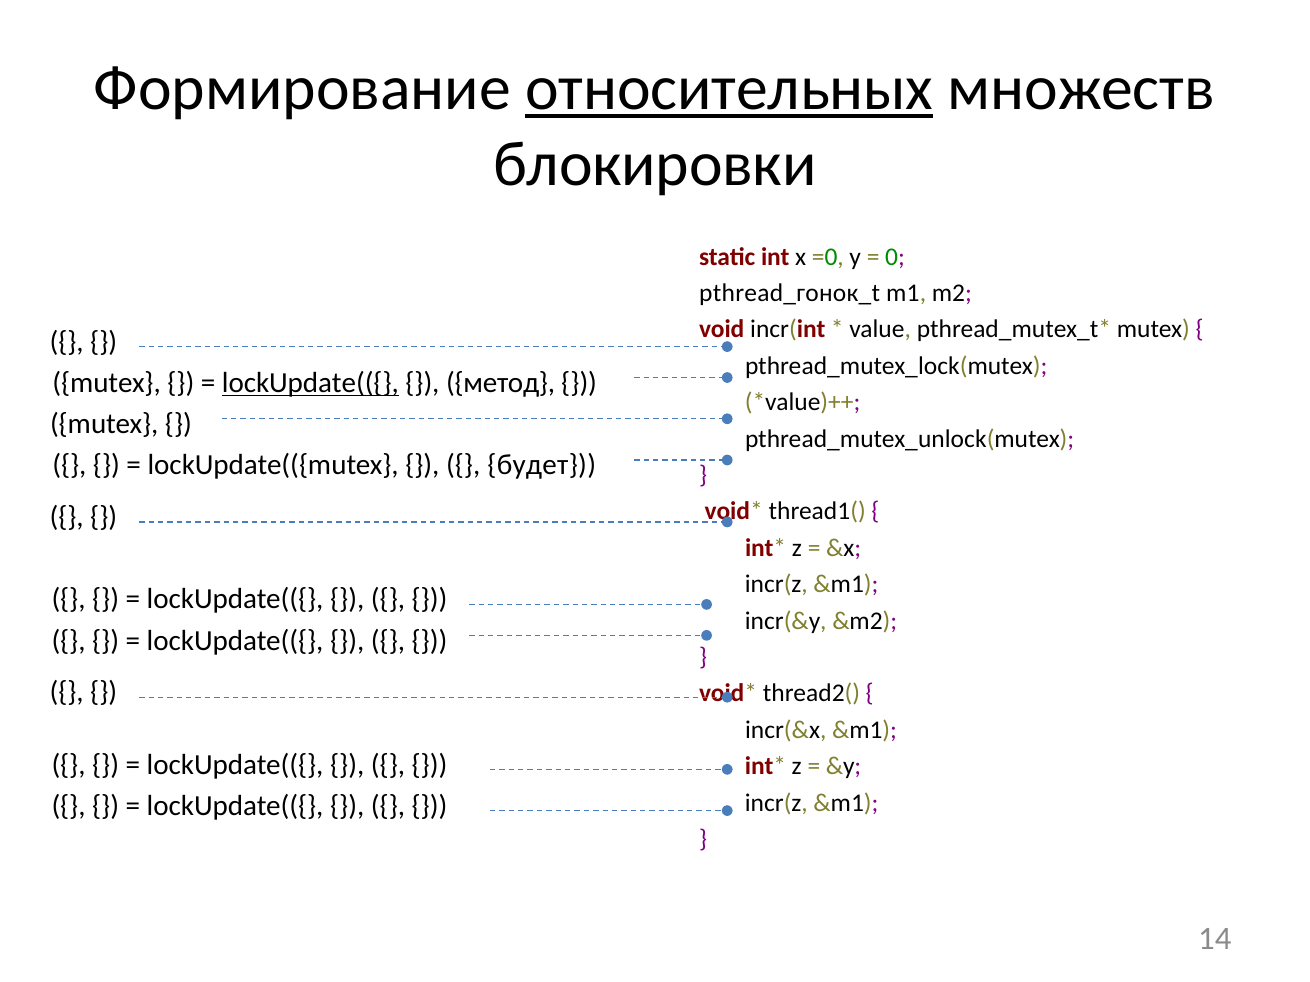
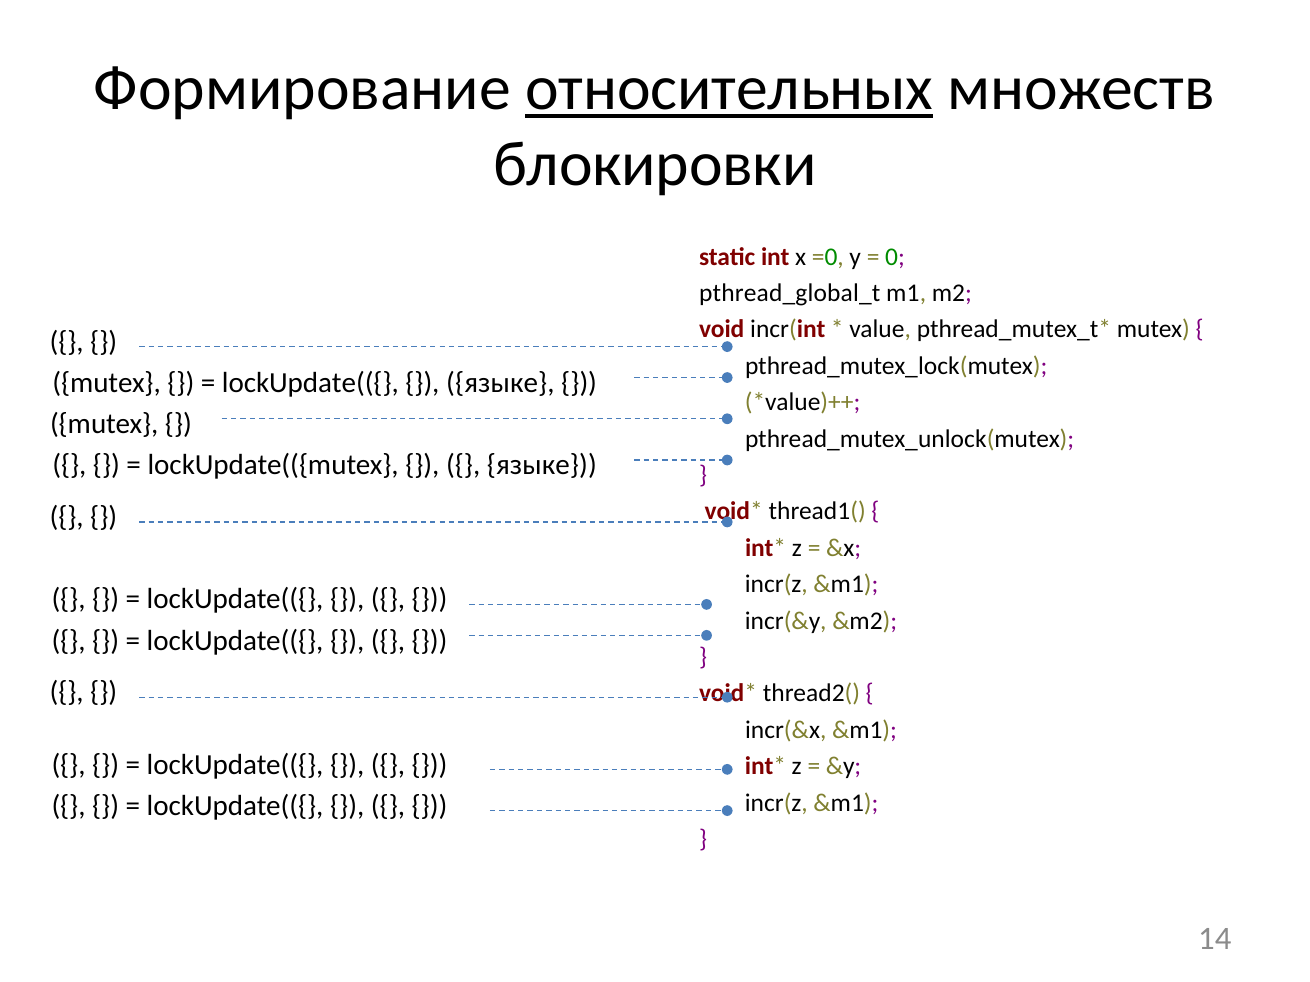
pthread_гонок_t: pthread_гонок_t -> pthread_global_t (790, 293)
lockUpdate(({ underline: present -> none (310, 383)
метод: метод -> языке (500, 383)
будет: будет -> языке (542, 466)
